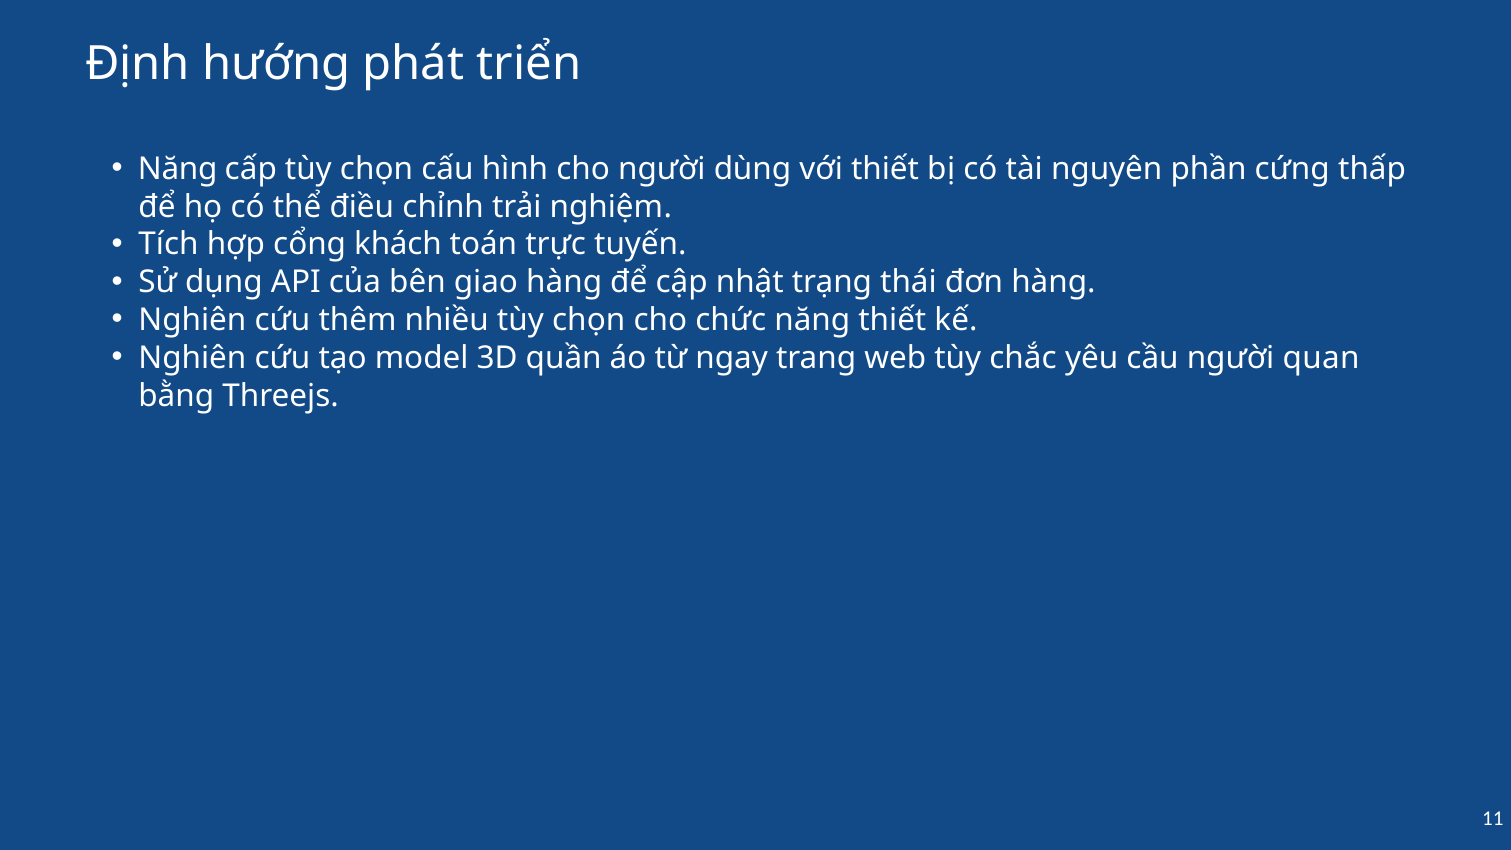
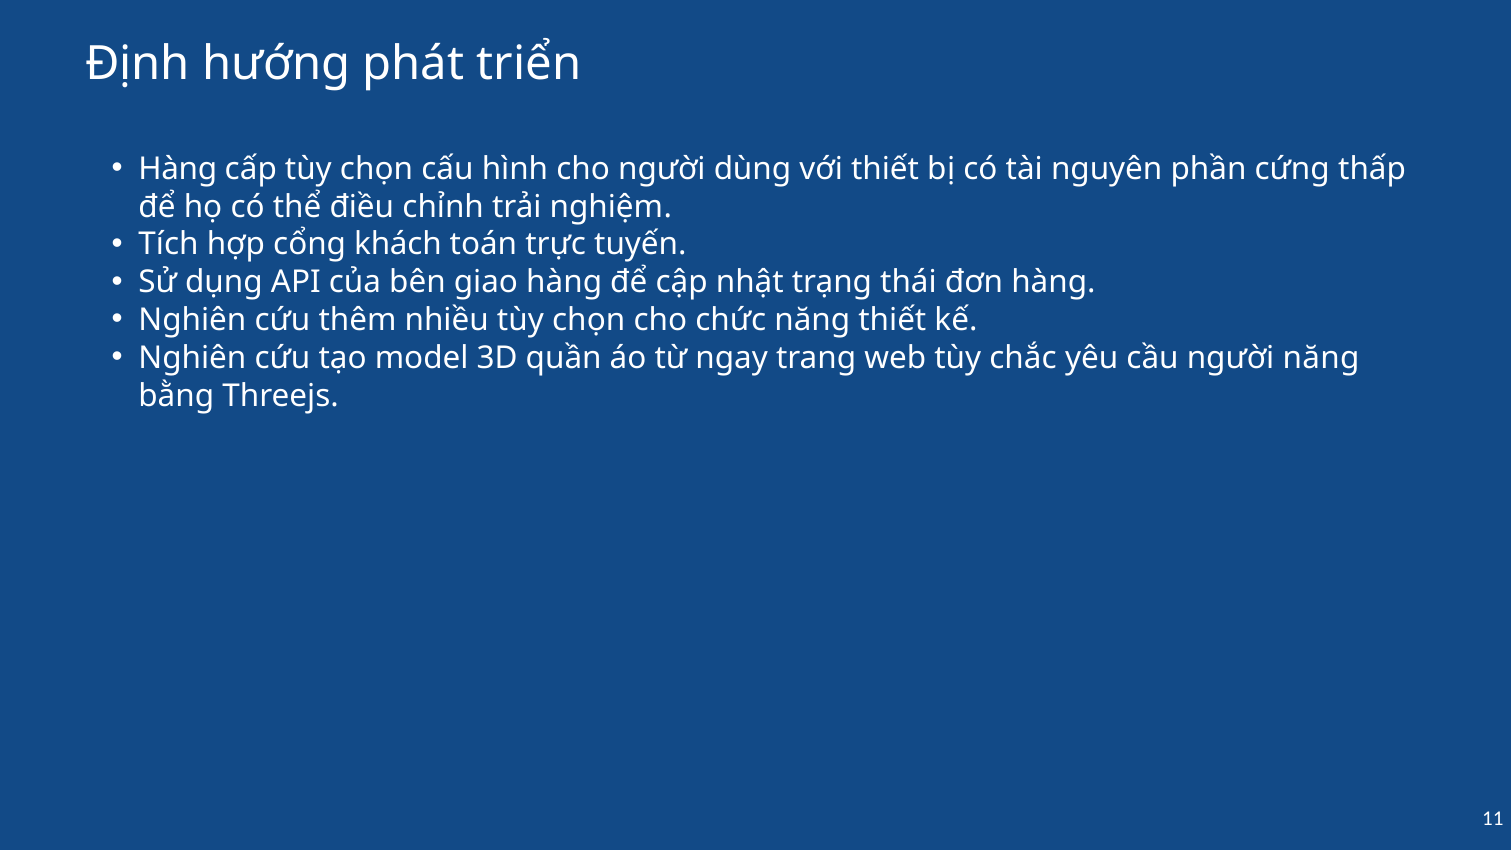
Năng: Năng -> Hàng (178, 169)
người quan: quan -> năng (1321, 358)
